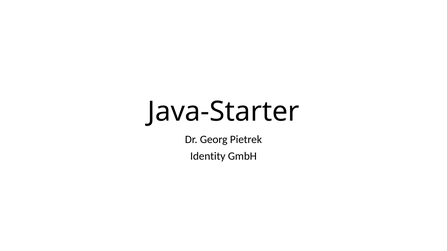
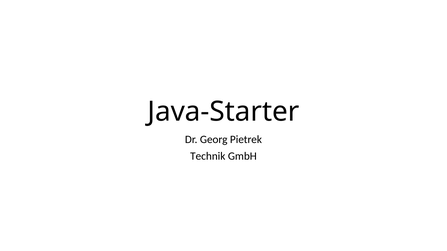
Identity: Identity -> Technik (208, 156)
